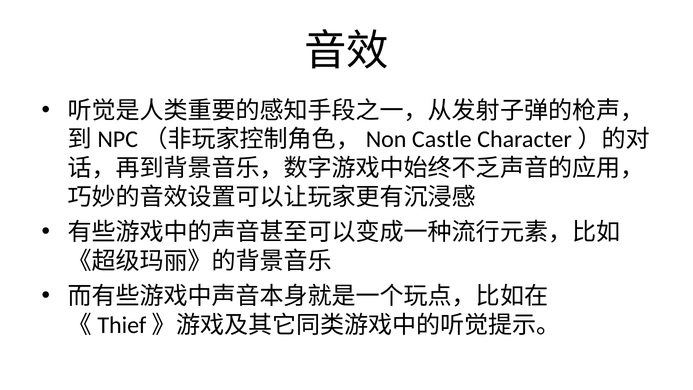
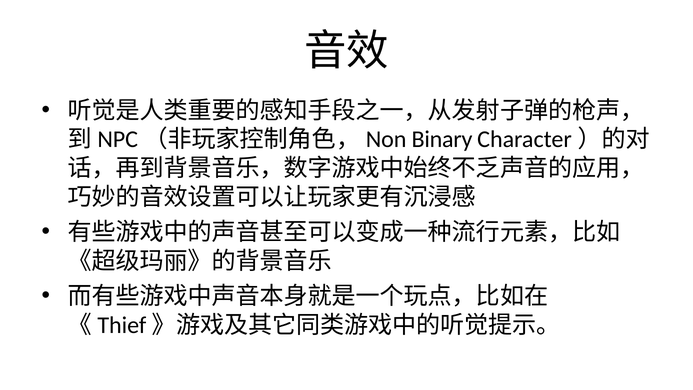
Castle: Castle -> Binary (442, 139)
